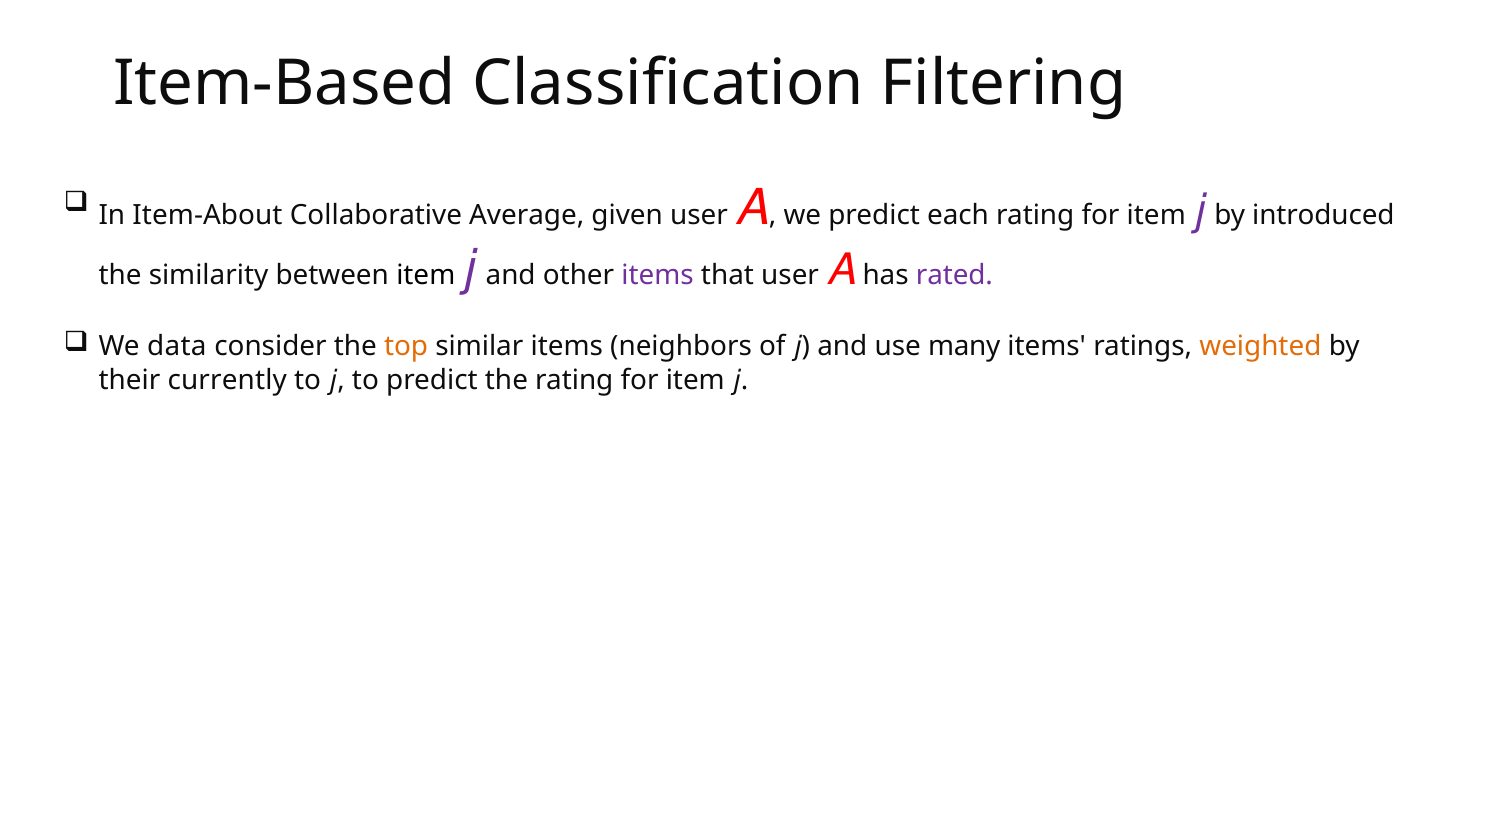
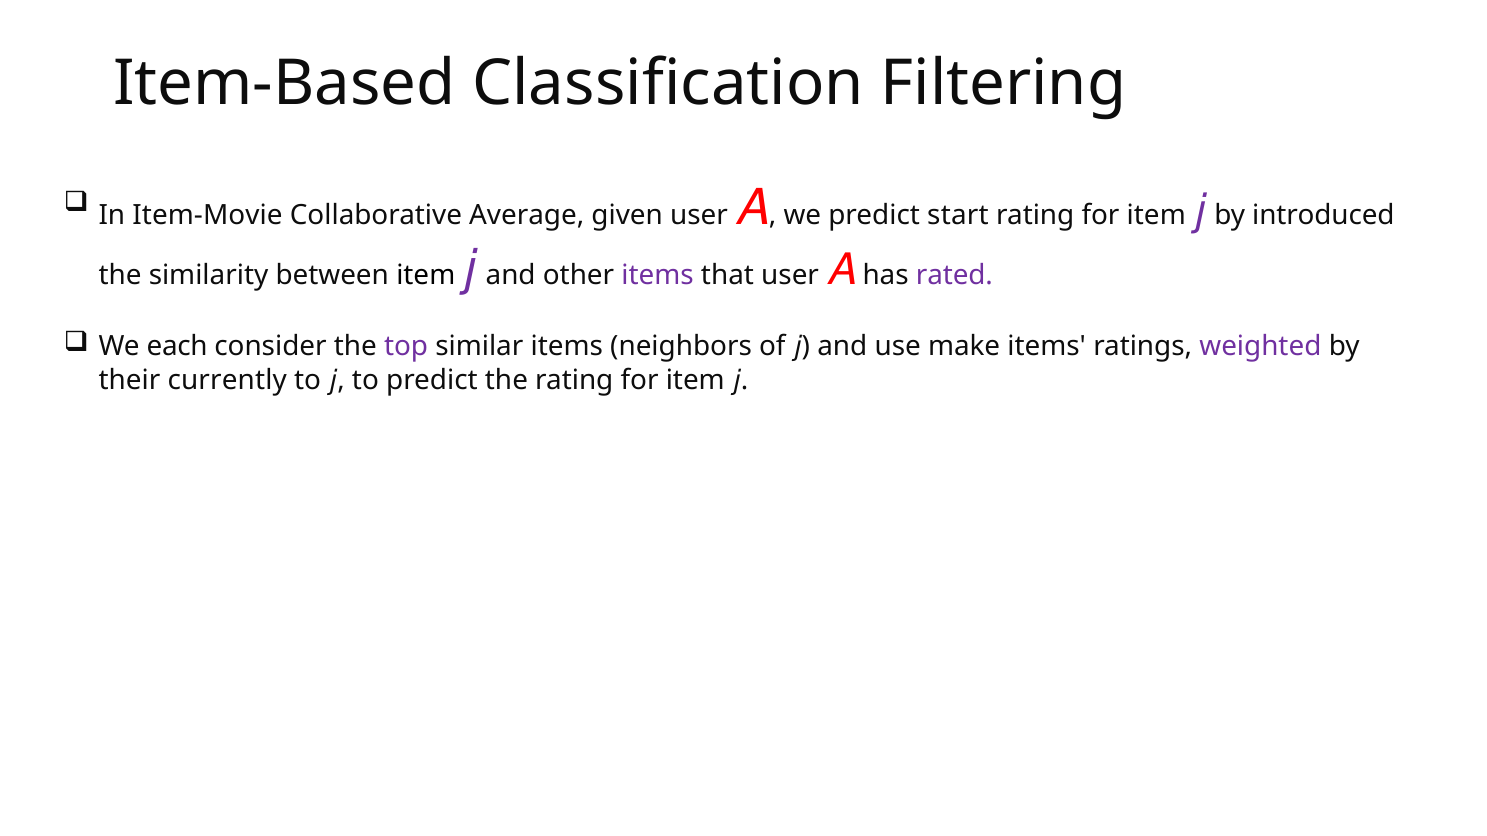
Item-About: Item-About -> Item-Movie (207, 216)
each: each -> start (958, 216)
data: data -> each (177, 347)
top colour: orange -> purple (406, 347)
many: many -> make (964, 347)
weighted colour: orange -> purple (1260, 347)
